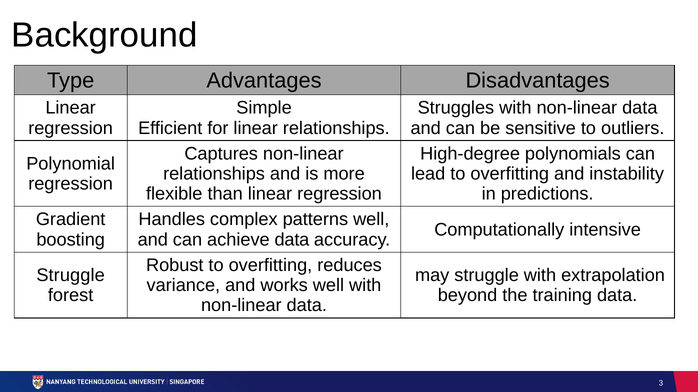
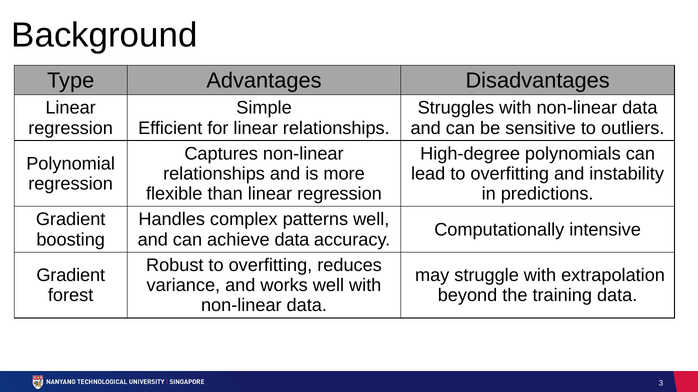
Struggle: Struggle -> Gradient (71, 276)
